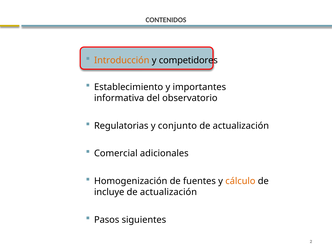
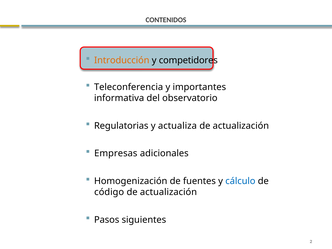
Establecimiento: Establecimiento -> Teleconferencia (129, 87)
conjunto: conjunto -> actualiza (177, 126)
Comercial: Comercial -> Empresas (116, 153)
cálculo colour: orange -> blue (240, 181)
incluye: incluye -> código (109, 192)
